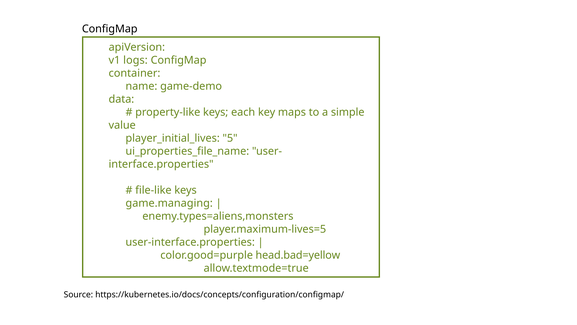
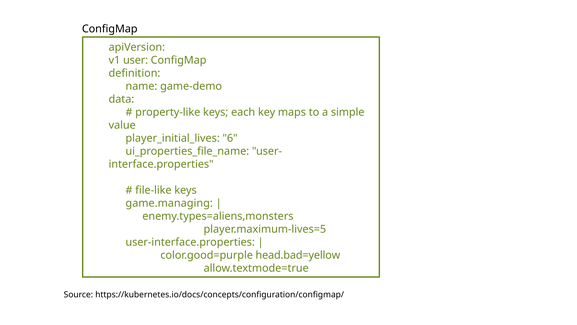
logs: logs -> user (136, 60)
container: container -> definition (135, 73)
5: 5 -> 6 (230, 138)
